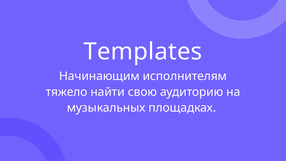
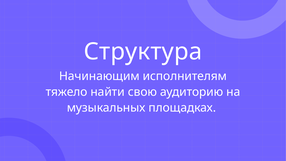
Templates: Templates -> Структура (143, 52)
